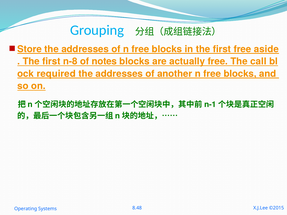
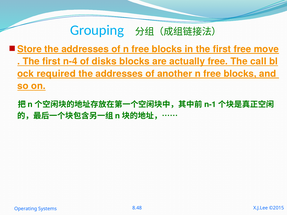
aside: aside -> move (266, 49)
n-8: n-8 -> n-4 (70, 61)
notes: notes -> disks (104, 61)
